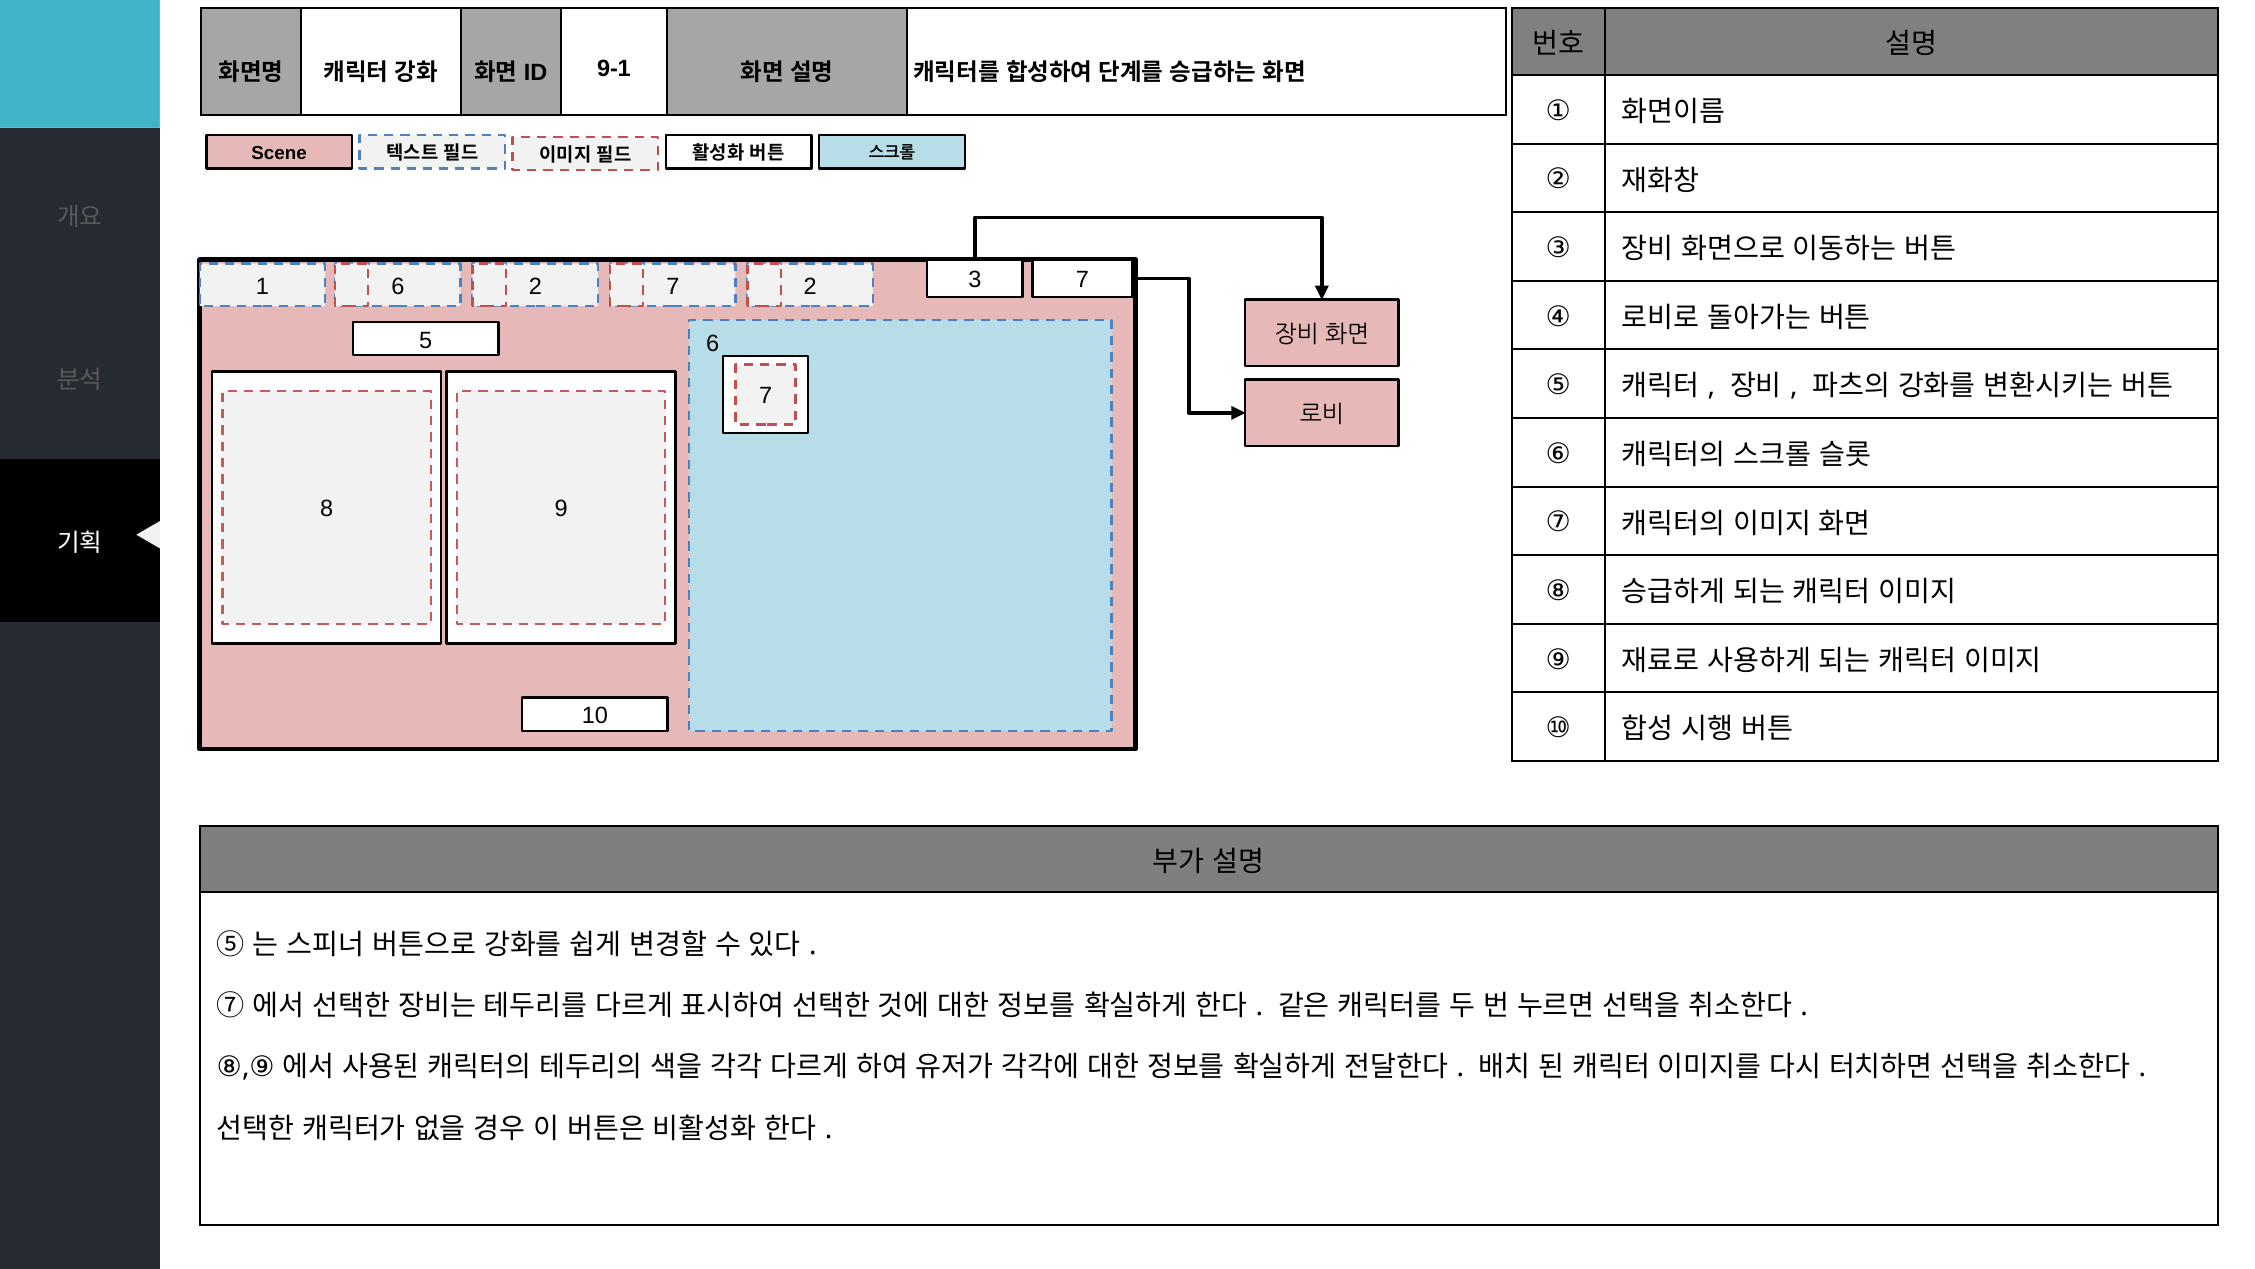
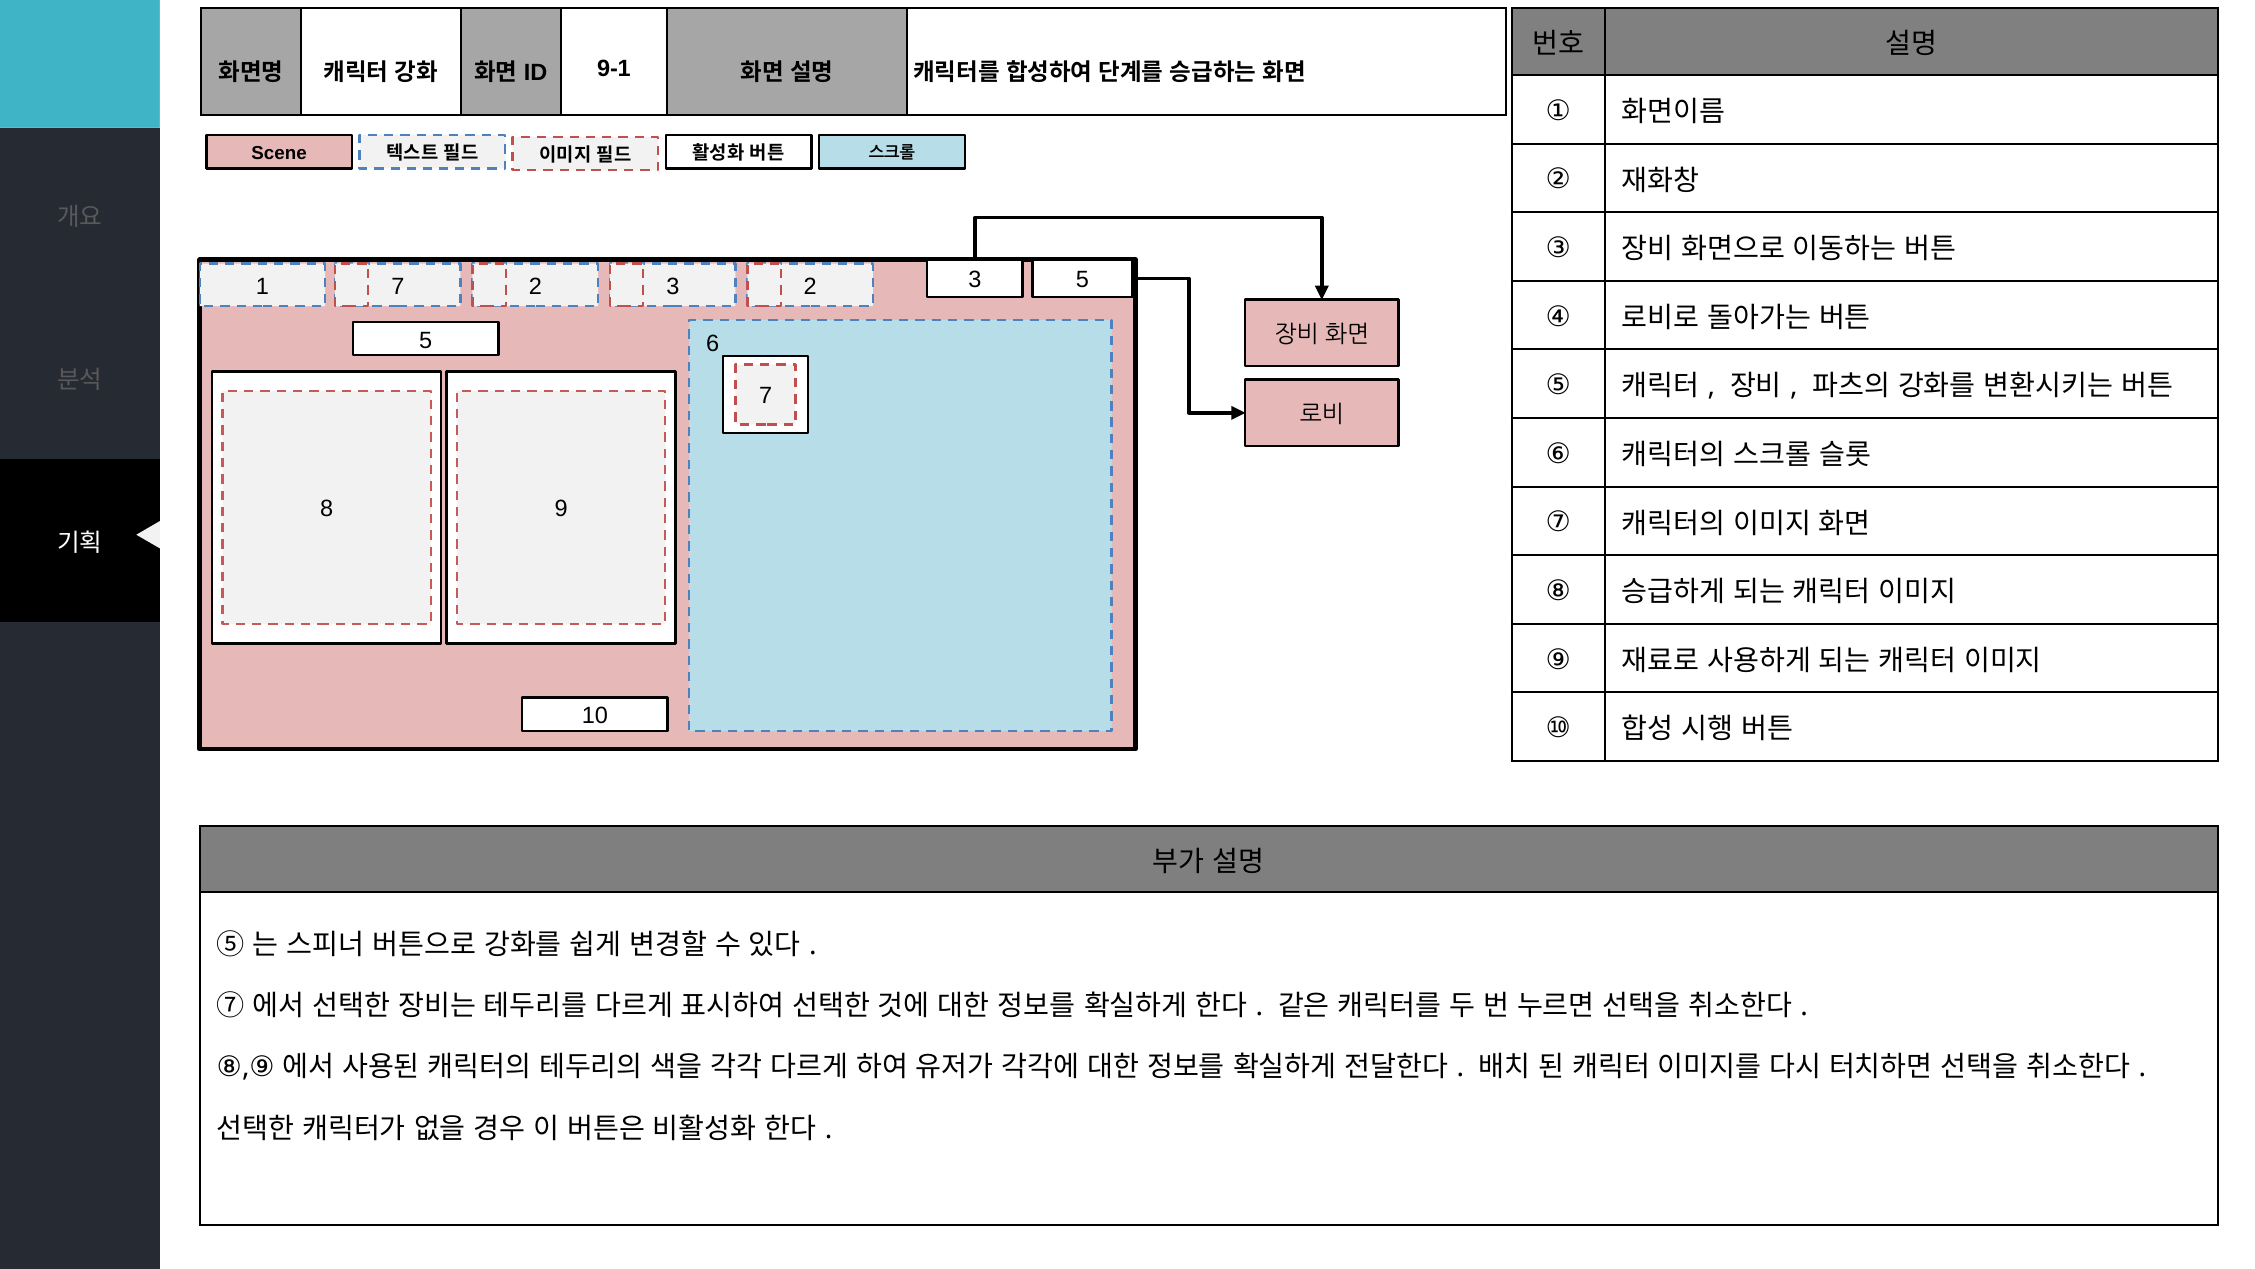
1 6: 6 -> 7 (398, 287)
7: 7 -> 3 (673, 287)
7: 7 -> 5 (1082, 280)
